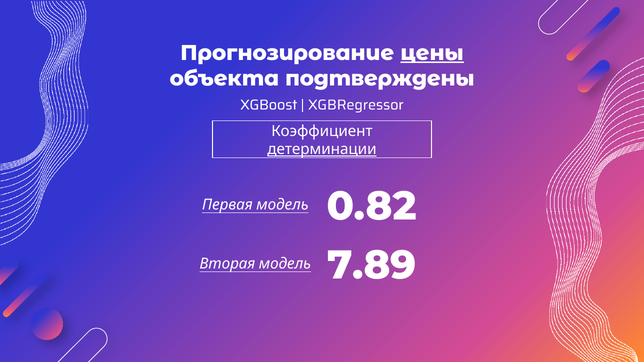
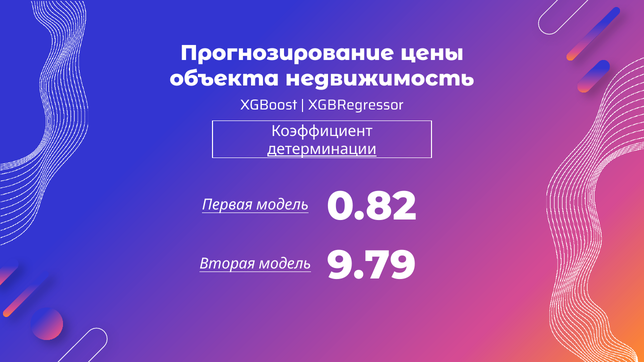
цены underline: present -> none (432, 53)
подтверждены: подтверждены -> недвижимость (380, 79)
7.89: 7.89 -> 9.79 (372, 266)
